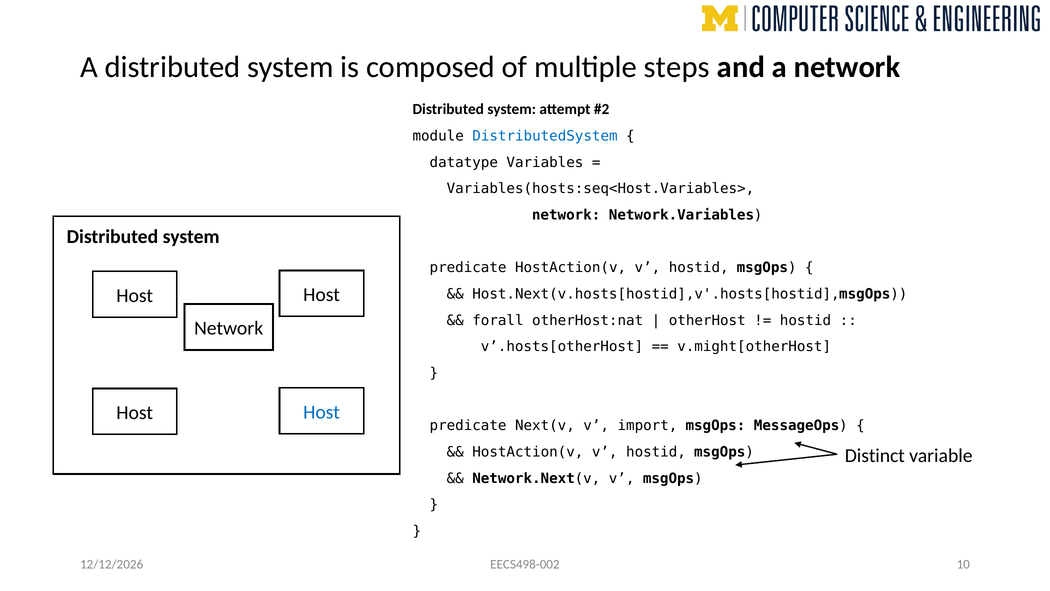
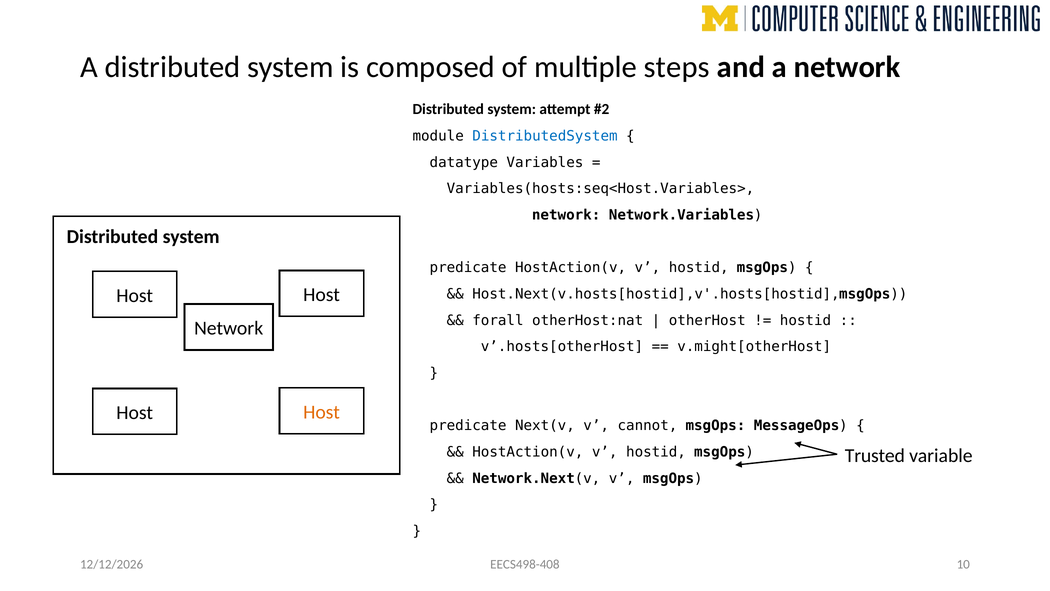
Host colour: blue -> orange (322, 412)
import: import -> cannot (647, 425)
Distinct: Distinct -> Trusted (875, 455)
EECS498-002: EECS498-002 -> EECS498-408 (525, 564)
